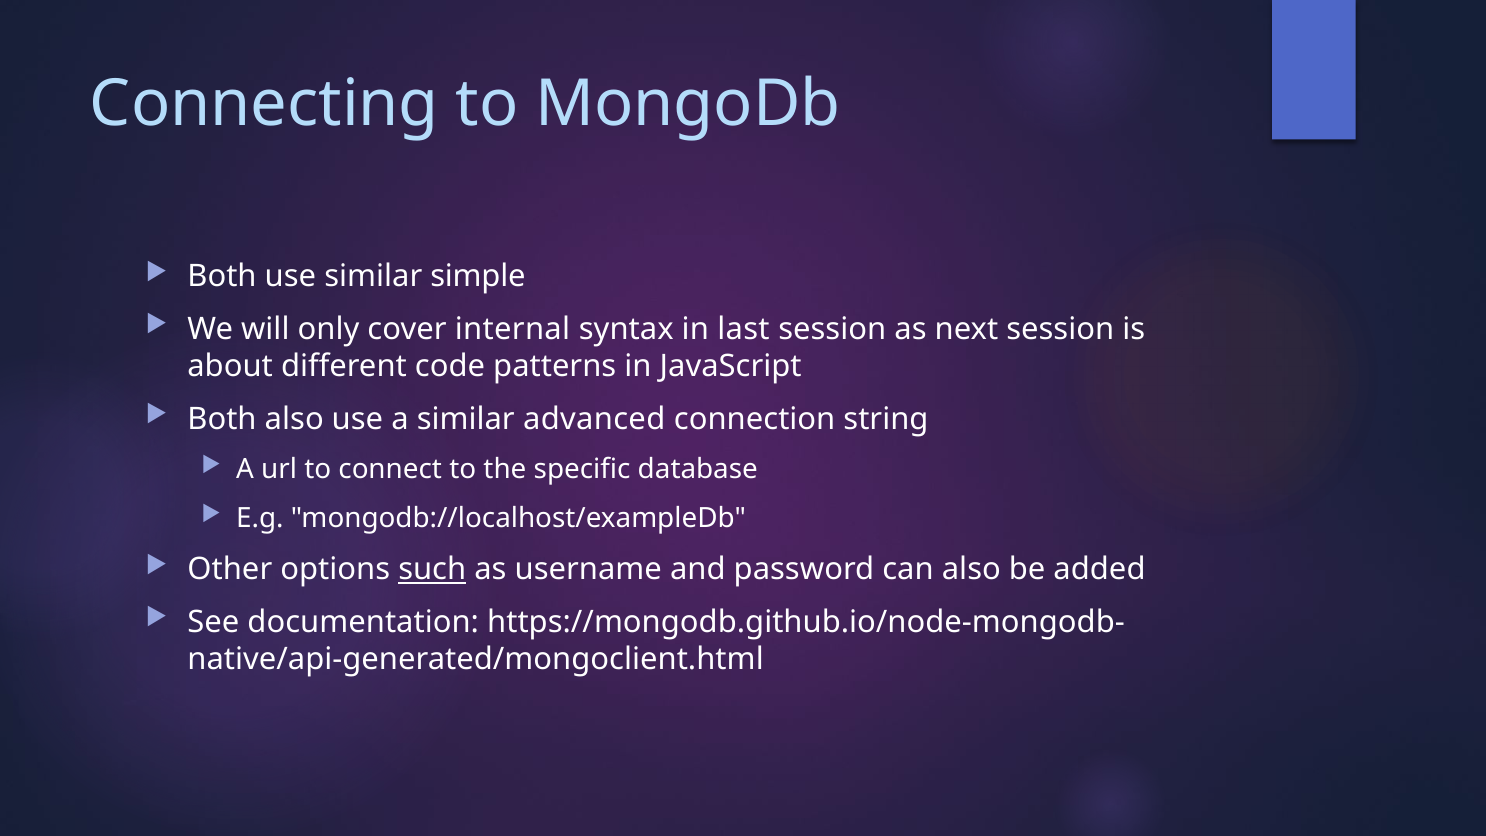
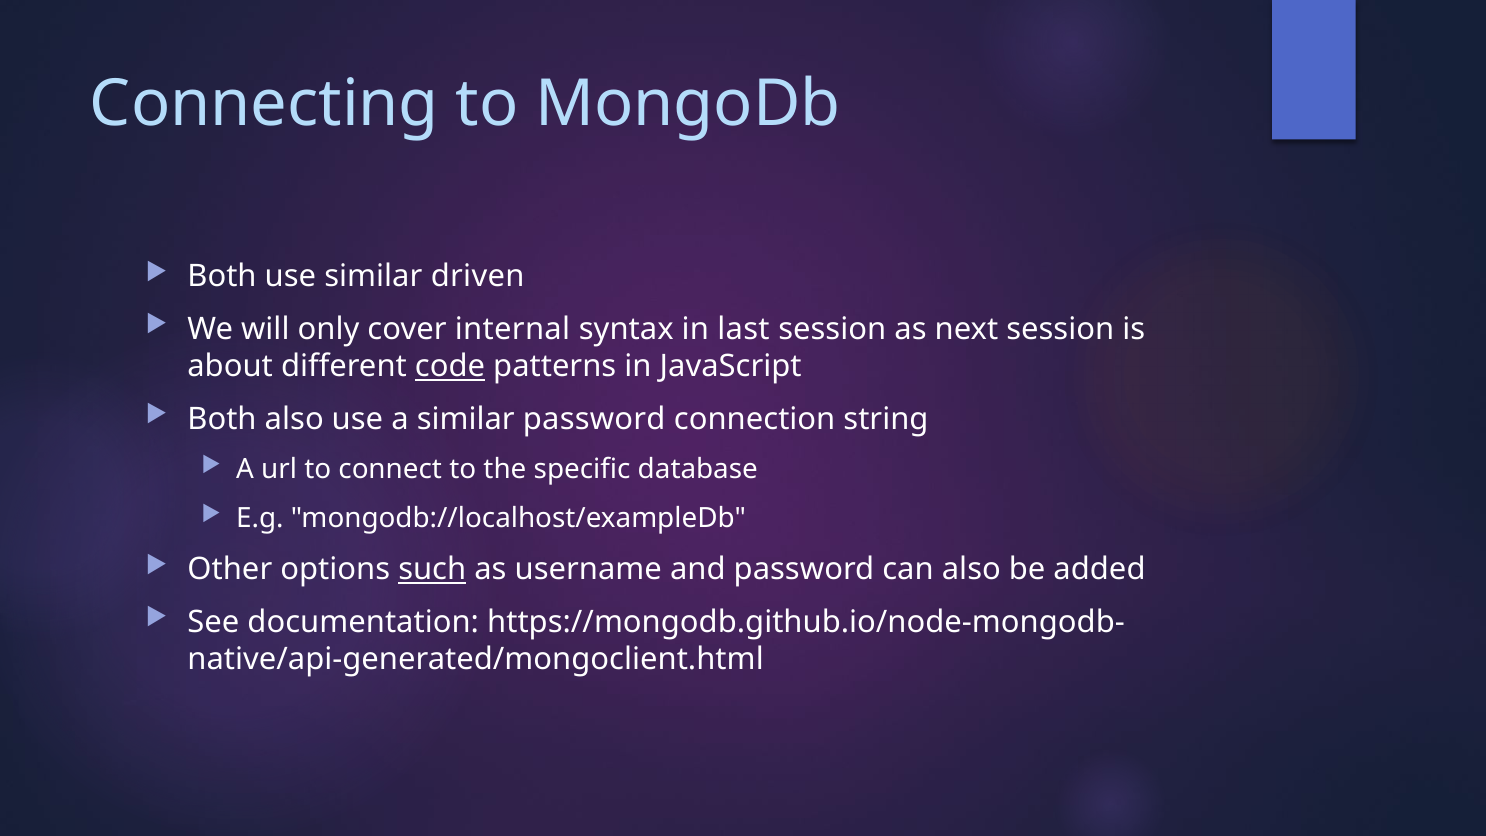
simple: simple -> driven (478, 277)
code underline: none -> present (450, 366)
similar advanced: advanced -> password (594, 419)
